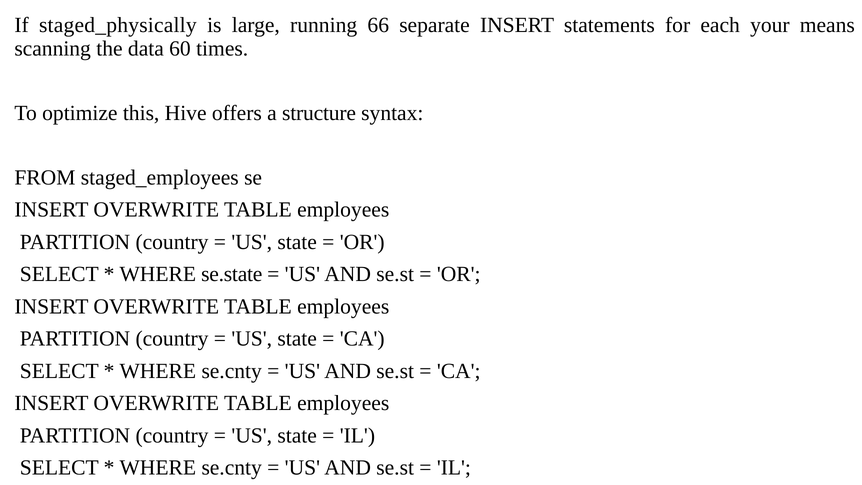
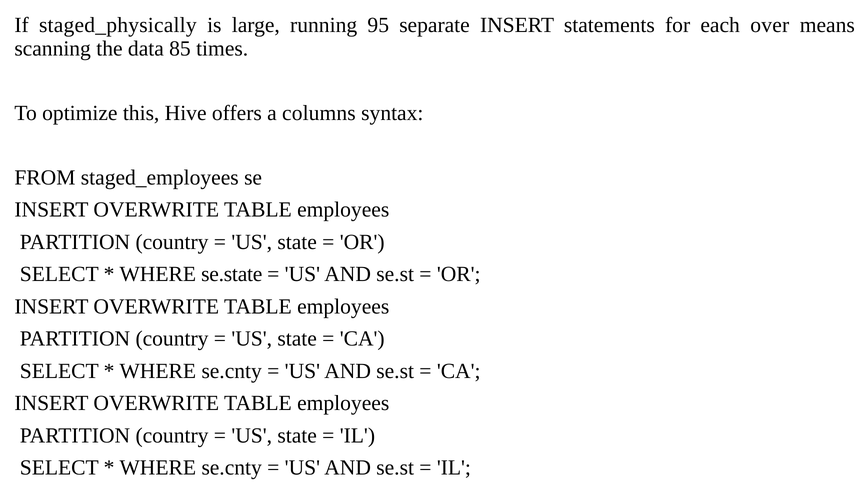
66: 66 -> 95 (378, 25)
your: your -> over (770, 25)
60: 60 -> 85 (180, 48)
structure: structure -> columns (319, 113)
